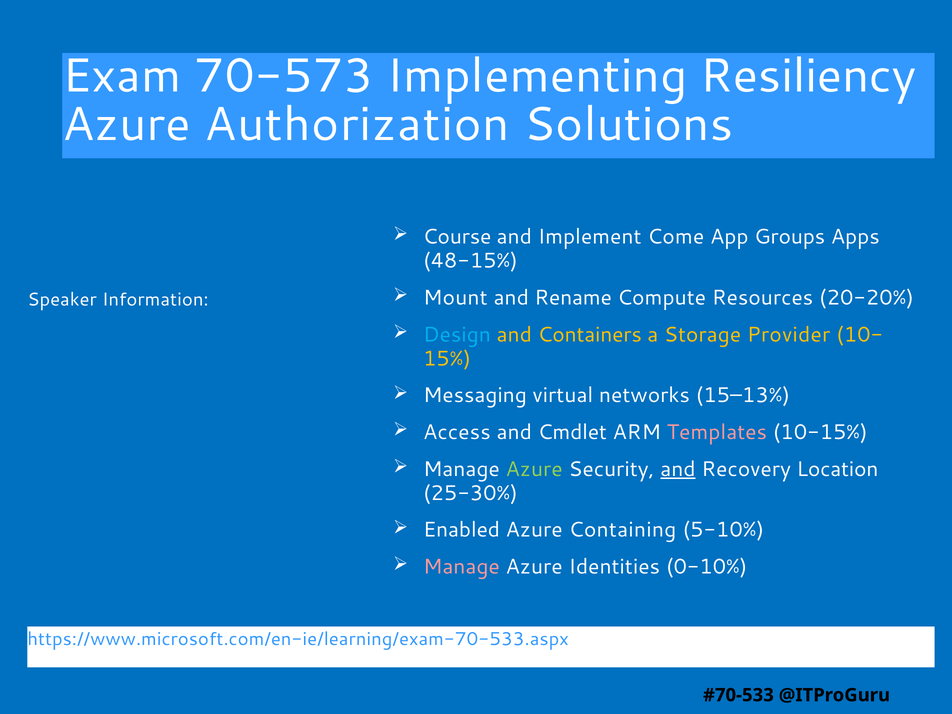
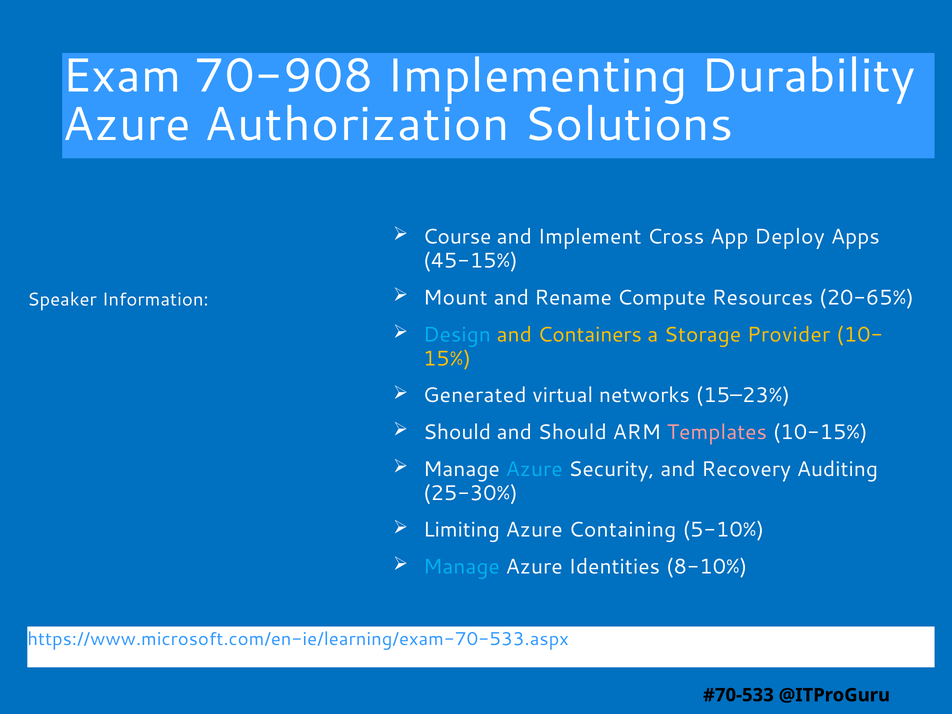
70-573: 70-573 -> 70-908 (284, 76)
Resiliency: Resiliency -> Durability (808, 76)
Come: Come -> Cross (676, 237)
Groups: Groups -> Deploy (790, 237)
48-15%: 48-15% -> 45-15% (470, 261)
20-20%: 20-20% -> 20-65% (866, 298)
Messaging: Messaging -> Generated (475, 395)
15–13%: 15–13% -> 15–23% (743, 395)
Access: Access -> Should (457, 432)
and Cmdlet: Cmdlet -> Should (572, 432)
Azure colour: light green -> light blue (534, 469)
and underline: present -> none (678, 469)
Location: Location -> Auditing (837, 469)
Enabled: Enabled -> Limiting (461, 530)
Manage colour: pink -> light blue (461, 567)
0-10%: 0-10% -> 8-10% (707, 567)
